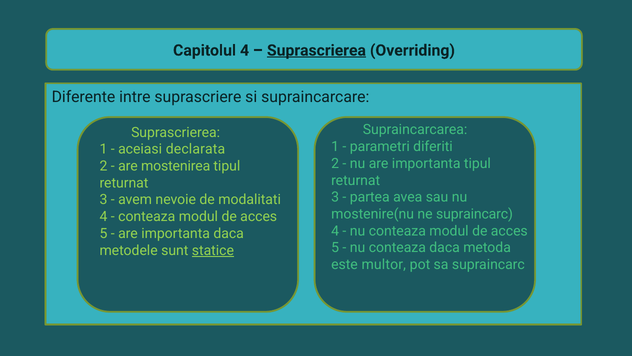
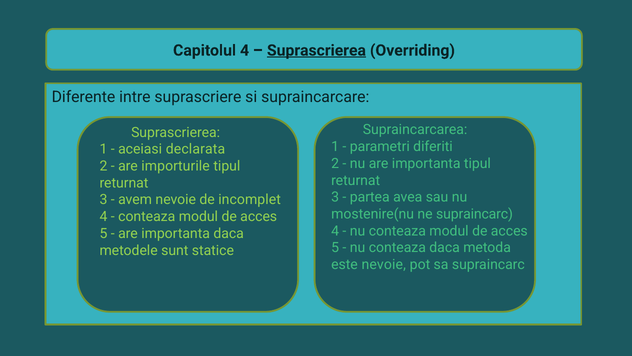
mostenirea: mostenirea -> importurile (176, 166)
modalitati: modalitati -> incomplet (250, 200)
statice underline: present -> none (213, 250)
este multor: multor -> nevoie (384, 264)
